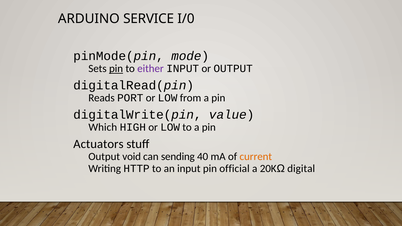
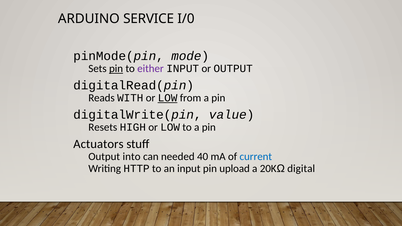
PORT: PORT -> WITH (130, 98)
LOW underline: none -> present (168, 98)
Which: Which -> Resets (103, 127)
void: void -> into (132, 157)
sending: sending -> needed (178, 157)
current colour: orange -> blue (256, 157)
official: official -> upload (235, 169)
